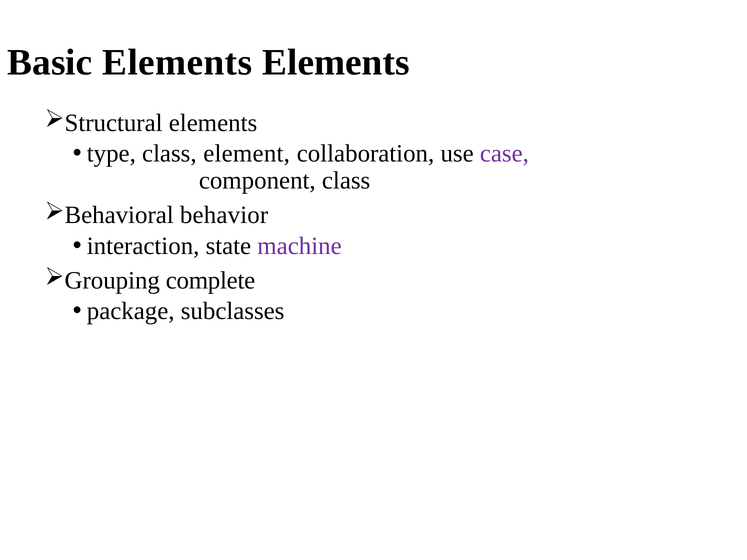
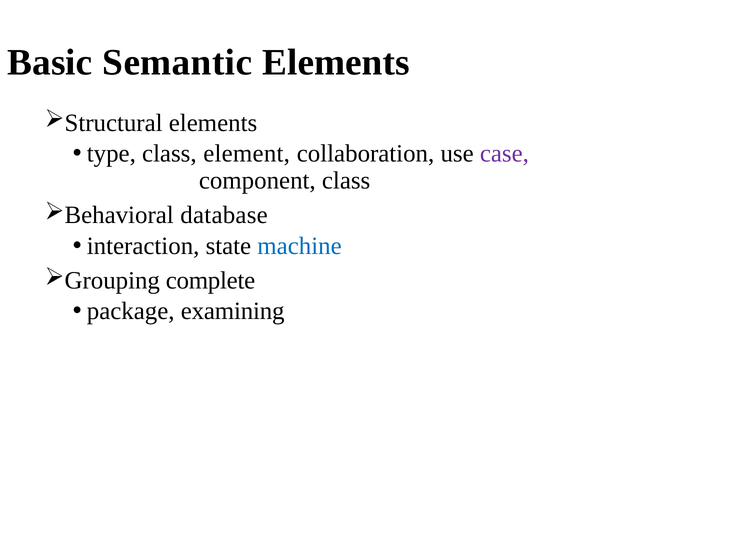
Basic Elements: Elements -> Semantic (177, 63)
behavior: behavior -> database (224, 215)
machine colour: purple -> blue (300, 246)
subclasses: subclasses -> examining (233, 311)
